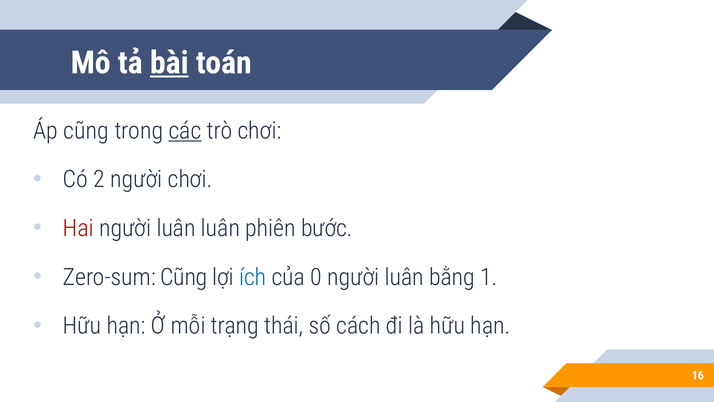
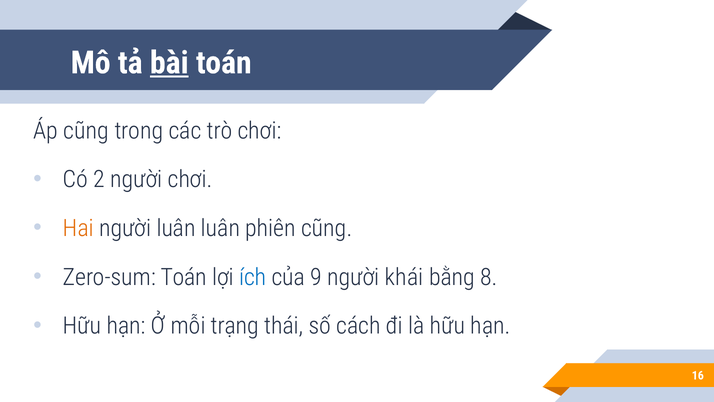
các underline: present -> none (185, 131)
Hai colour: red -> orange (78, 228)
phiên bước: bước -> cũng (327, 228)
Zero-sum Cũng: Cũng -> Toán (184, 277)
0: 0 -> 9 (316, 277)
luân: luân -> khái (404, 277)
1: 1 -> 8 (489, 277)
